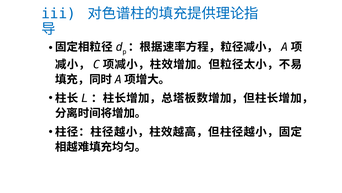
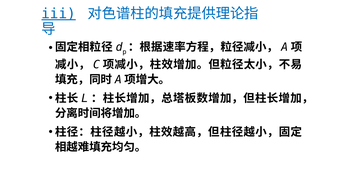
iii underline: none -> present (59, 14)
